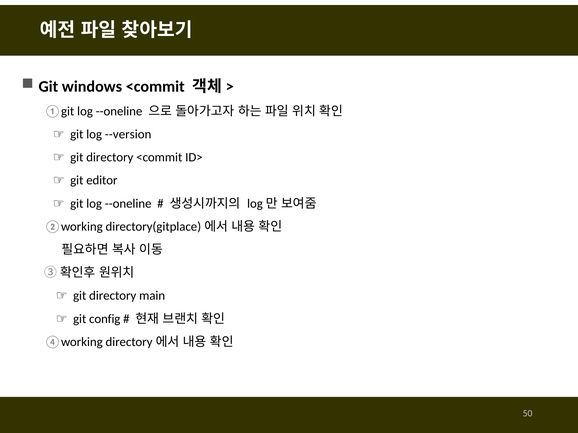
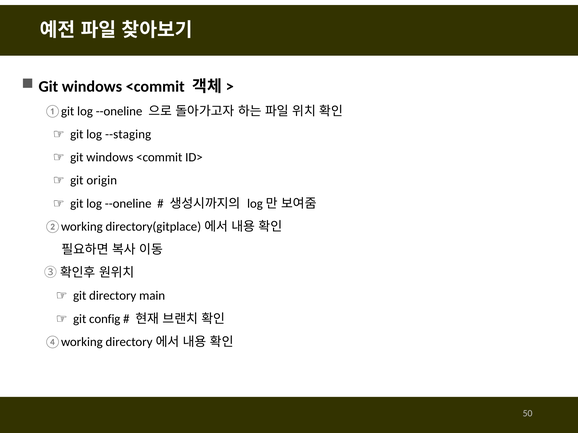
--version: --version -> --staging (128, 134)
directory: directory -> windows (110, 157)
editor: editor -> origin (102, 181)
